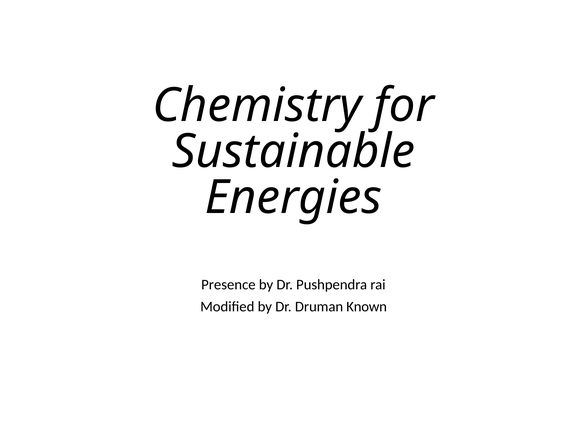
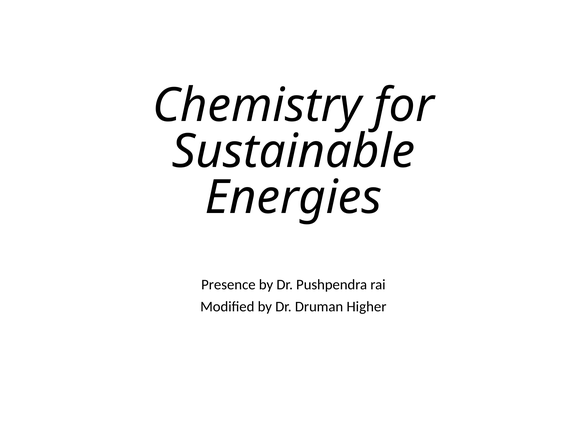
Known: Known -> Higher (366, 307)
